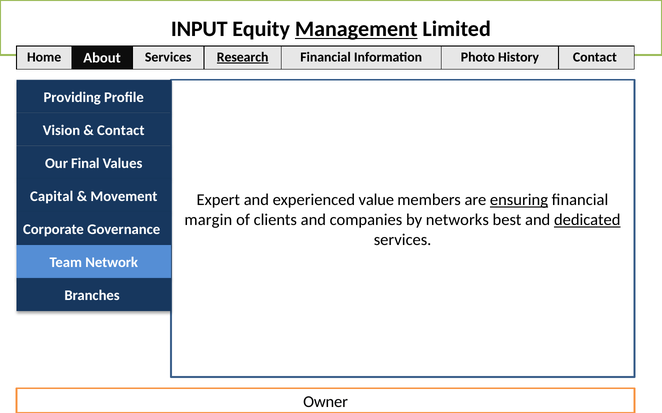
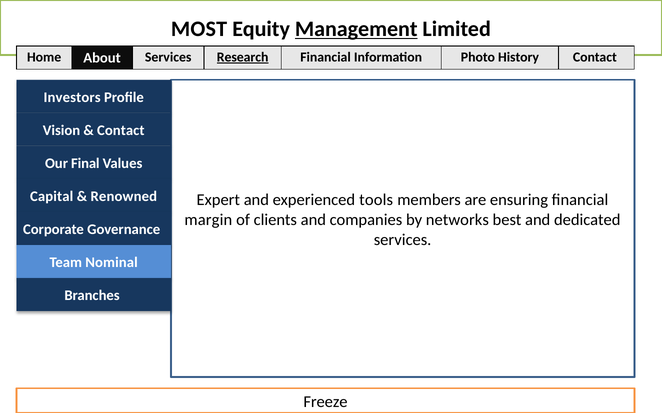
INPUT: INPUT -> MOST (199, 29)
Providing: Providing -> Investors (72, 98)
Movement: Movement -> Renowned (124, 197)
value: value -> tools (376, 200)
ensuring underline: present -> none (519, 200)
dedicated underline: present -> none (587, 220)
Network: Network -> Nominal (112, 263)
Owner: Owner -> Freeze (325, 403)
